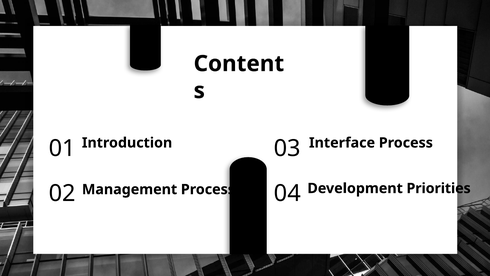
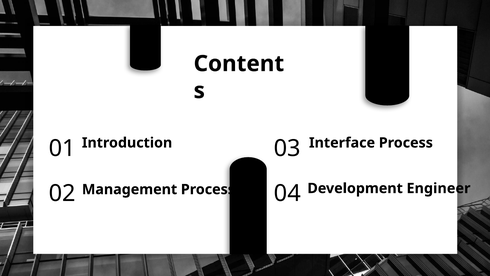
Priorities: Priorities -> Engineer (438, 188)
